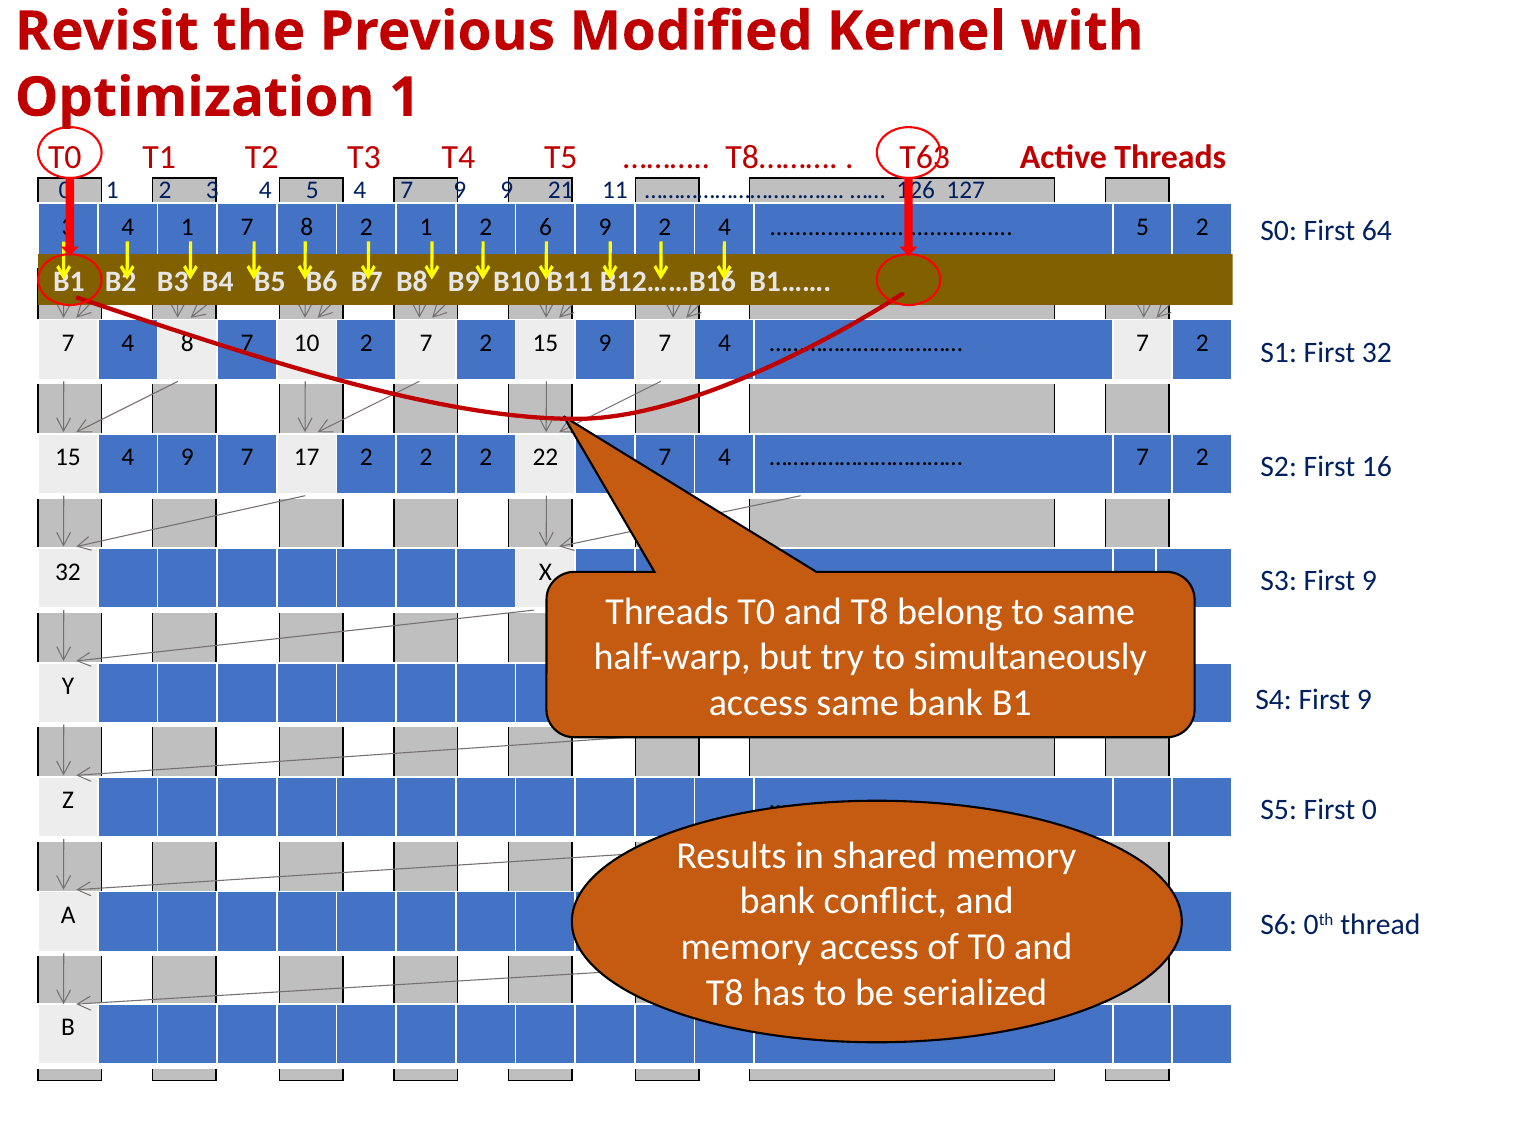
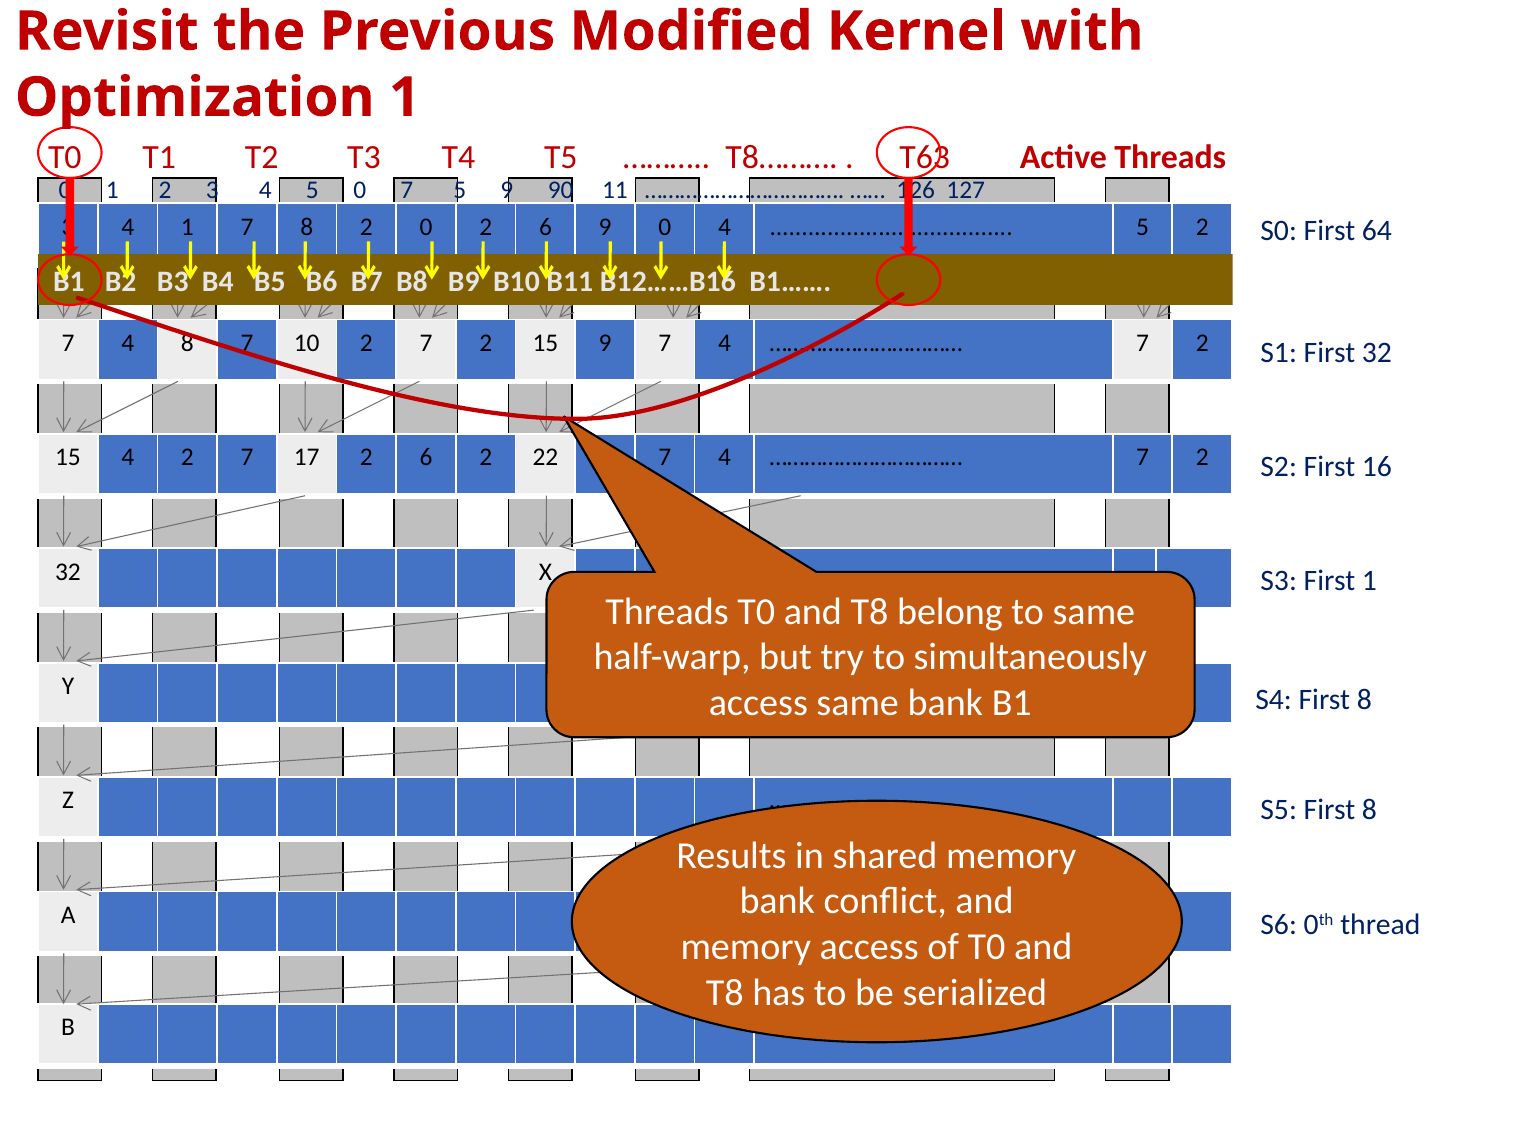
5 4: 4 -> 0 (360, 190)
7 9: 9 -> 5 (460, 190)
21: 21 -> 90 (561, 190)
2 1: 1 -> 0 (426, 227)
9 2: 2 -> 0 (665, 227)
4 9: 9 -> 2 (187, 457)
17 2 2: 2 -> 6 (426, 457)
S3 First 9: 9 -> 1 (1369, 581)
S4 First 9: 9 -> 8 (1364, 700)
S5 First 0: 0 -> 8 (1369, 810)
